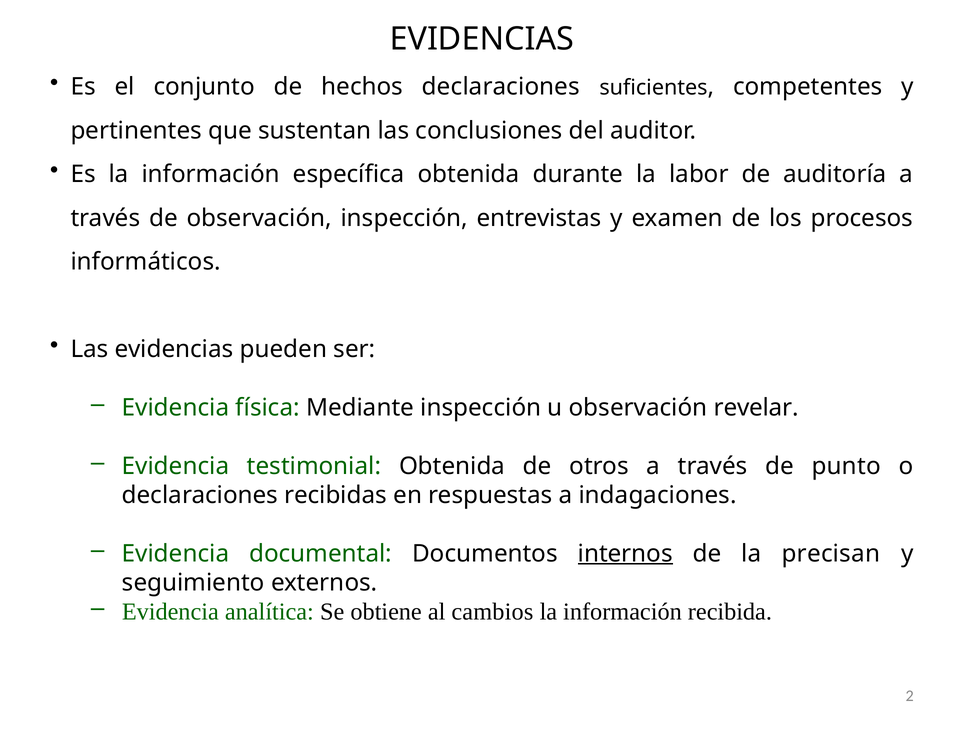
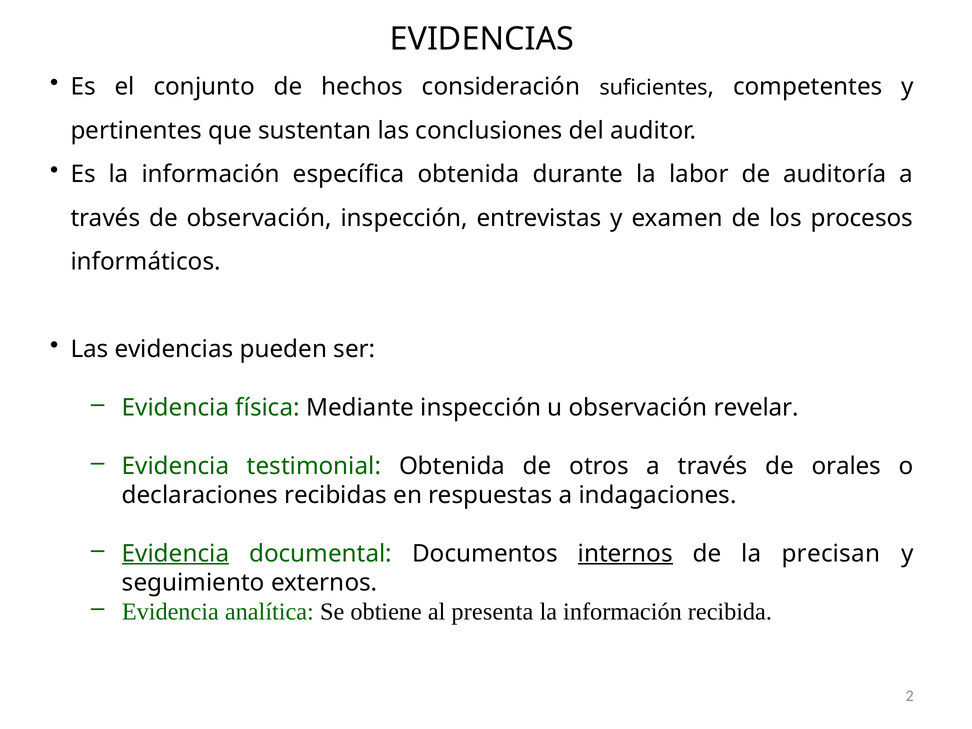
hechos declaraciones: declaraciones -> consideración (501, 87)
punto: punto -> orales (846, 466)
Evidencia underline: none -> present (176, 553)
cambios: cambios -> presenta (492, 612)
